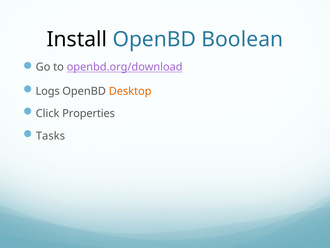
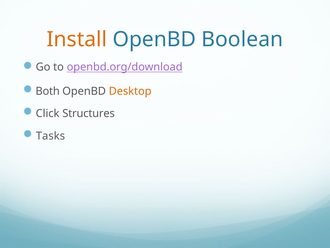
Install colour: black -> orange (77, 39)
Logs: Logs -> Both (48, 91)
Properties: Properties -> Structures (89, 113)
